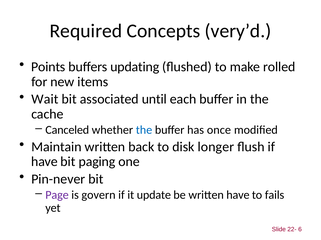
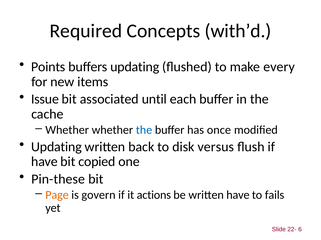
very’d: very’d -> with’d (238, 31)
rolled: rolled -> every (279, 67)
Wait: Wait -> Issue (45, 99)
Canceled: Canceled -> Whether (67, 130)
Maintain: Maintain -> Updating (57, 147)
longer: longer -> versus (216, 147)
paging: paging -> copied (97, 162)
Pin-never: Pin-never -> Pin-these (58, 180)
Page colour: purple -> orange (57, 196)
update: update -> actions (154, 196)
